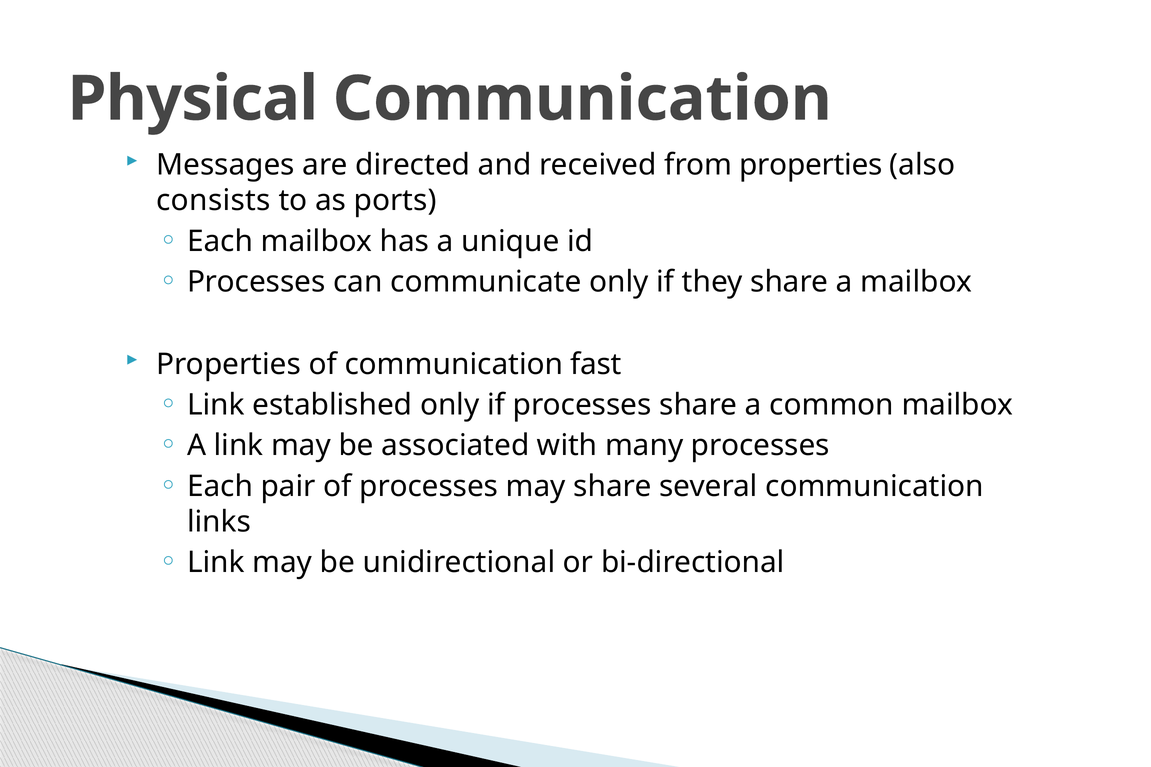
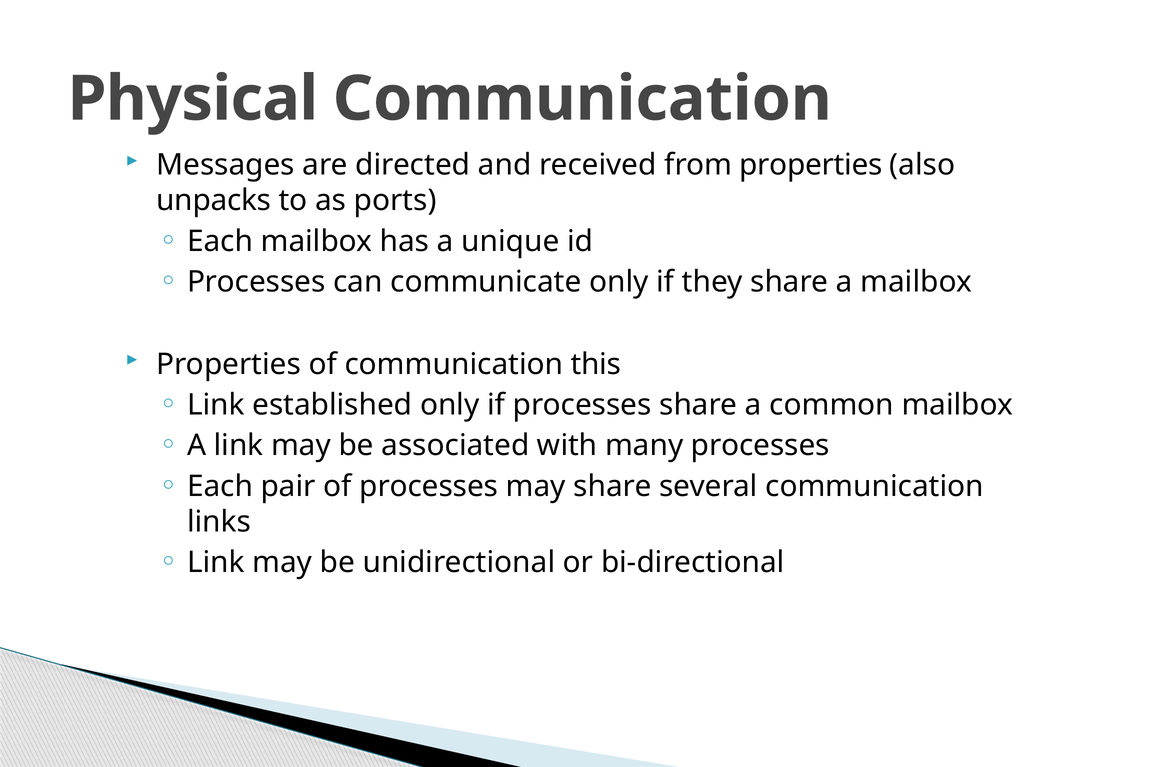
consists: consists -> unpacks (214, 201)
fast: fast -> this (596, 364)
